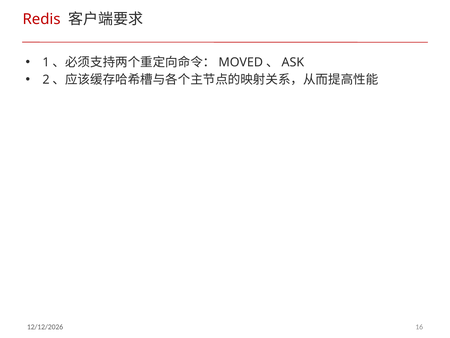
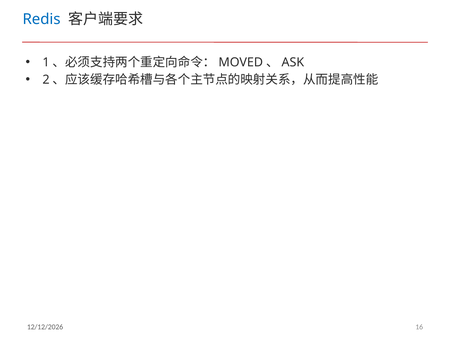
Redis colour: red -> blue (42, 19)
